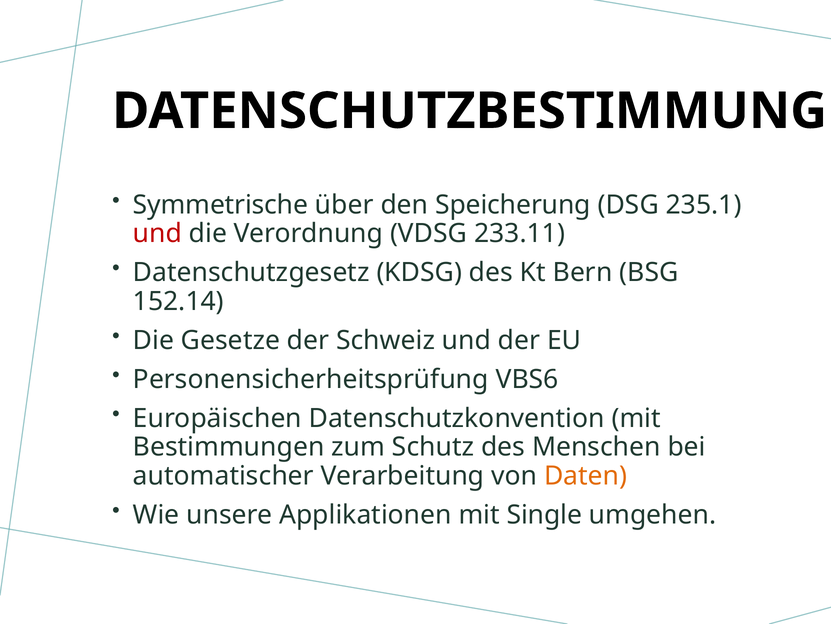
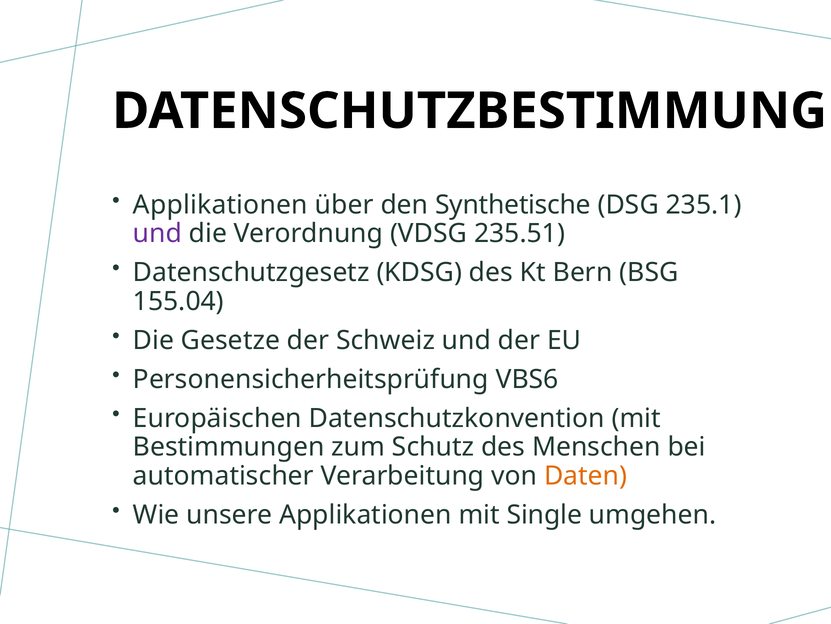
Symmetrische: Symmetrische -> Applikationen (220, 205)
Speicherung: Speicherung -> Synthetische (513, 205)
und colour: red -> purple (158, 233)
233.11: 233.11 -> 235.51 (520, 233)
152.14: 152.14 -> 155.04 (178, 301)
